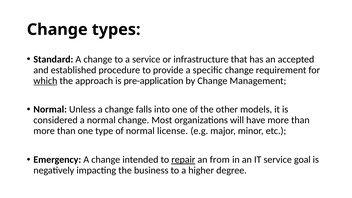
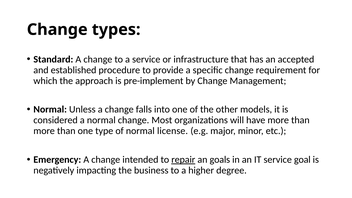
which underline: present -> none (45, 81)
pre-application: pre-application -> pre-implement (154, 81)
from: from -> goals (220, 160)
